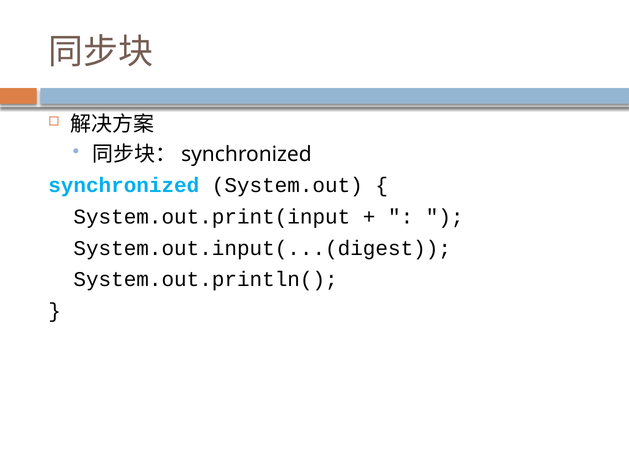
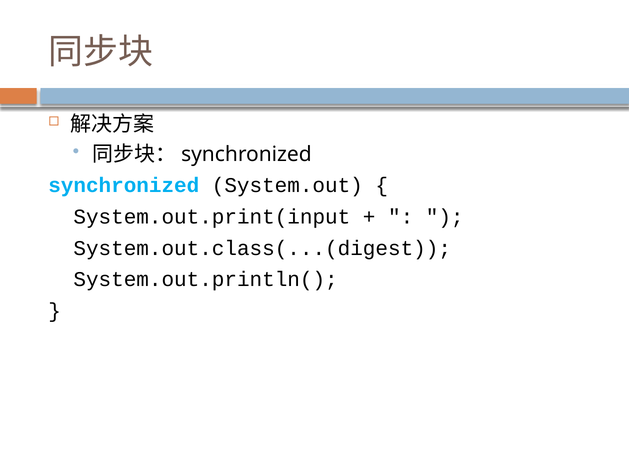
System.out.input(...(digest: System.out.input(...(digest -> System.out.class(...(digest (262, 248)
